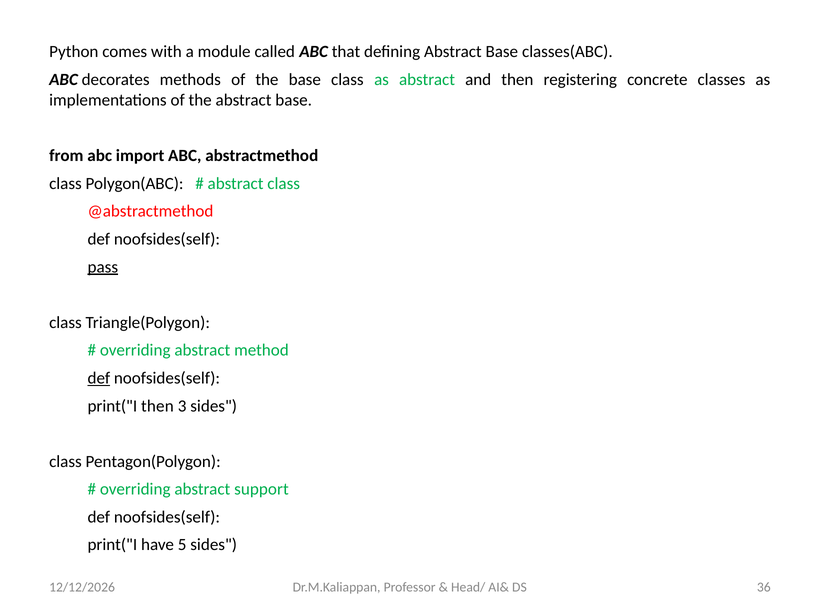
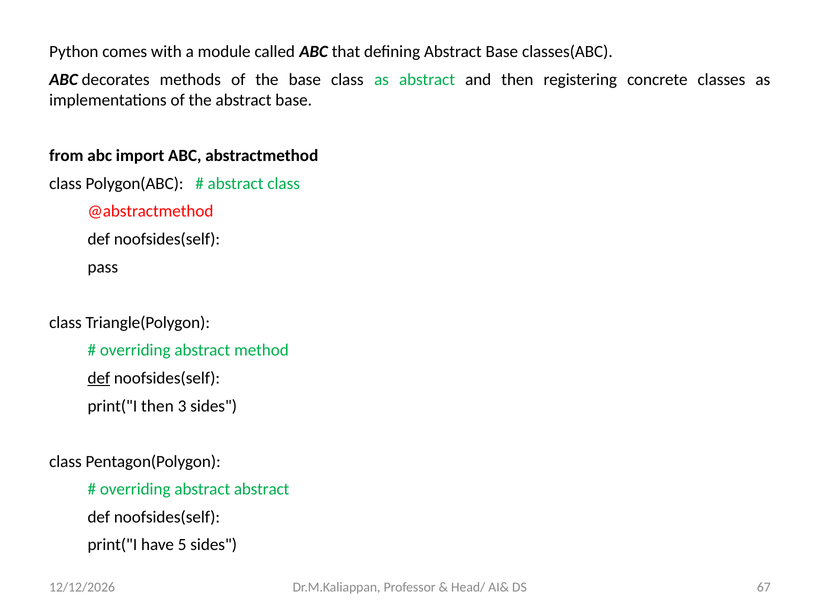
pass underline: present -> none (103, 267)
abstract support: support -> abstract (262, 489)
36: 36 -> 67 (764, 587)
